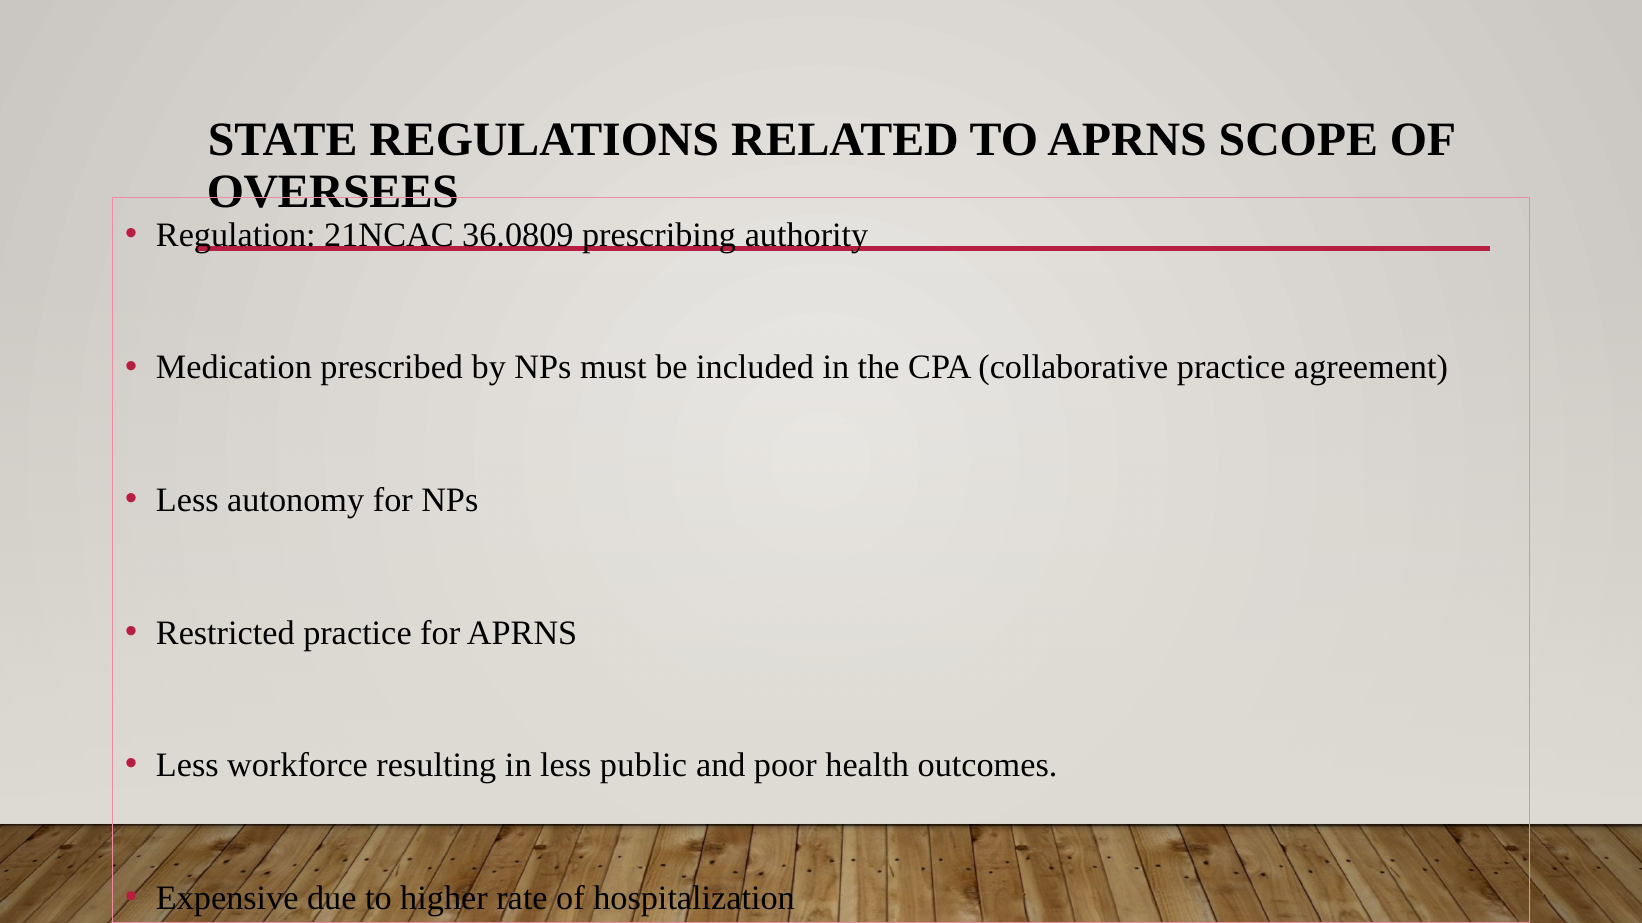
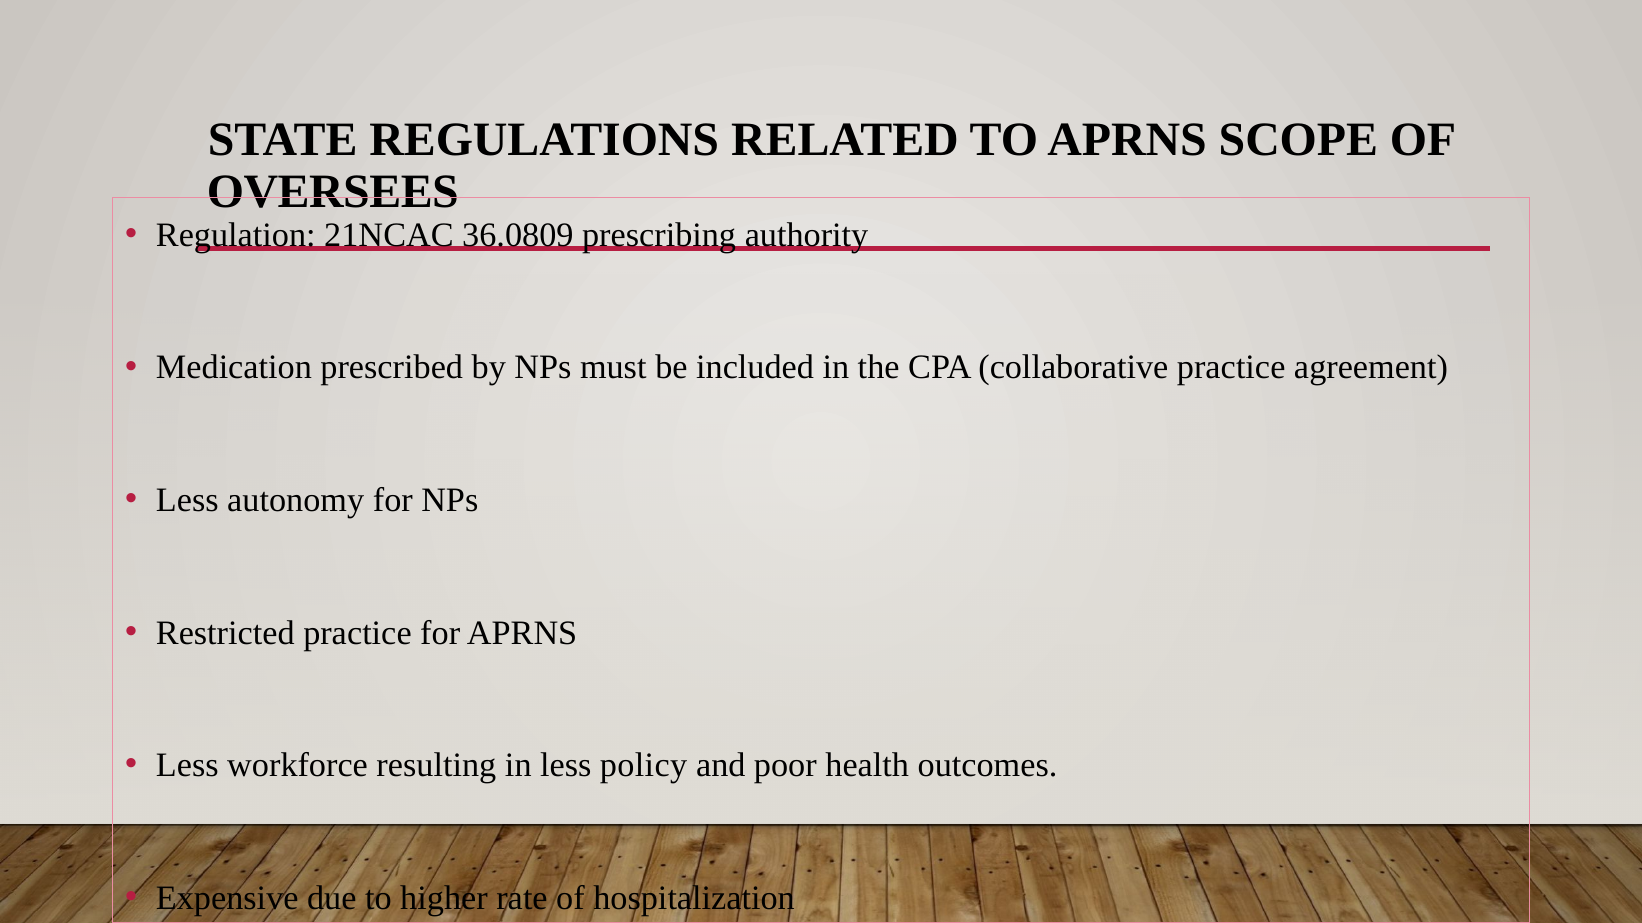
public: public -> policy (644, 766)
